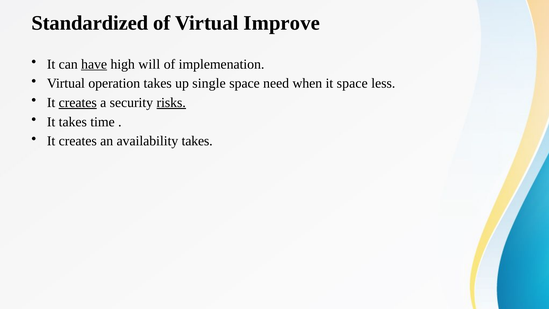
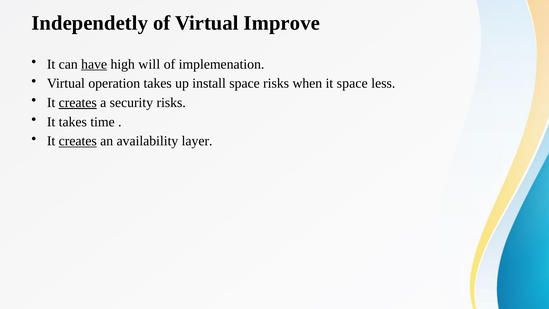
Standardized: Standardized -> Independetly (90, 23)
single: single -> install (209, 83)
space need: need -> risks (276, 83)
risks underline: present -> none (171, 103)
creates underline: none -> present (78, 141)
availability takes: takes -> layer (197, 141)
